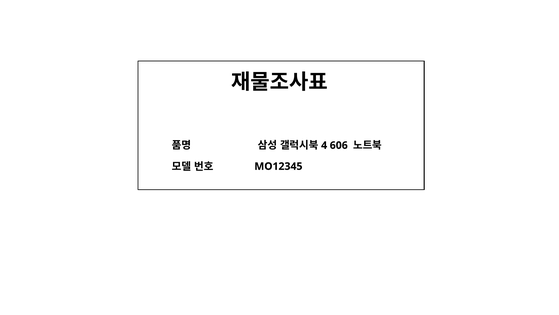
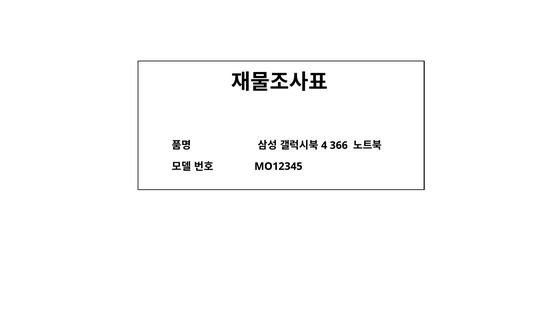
606: 606 -> 366 (339, 145)
